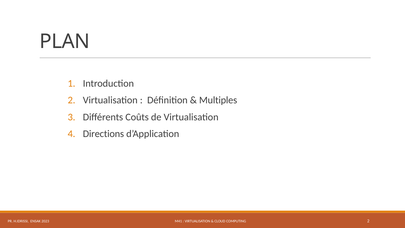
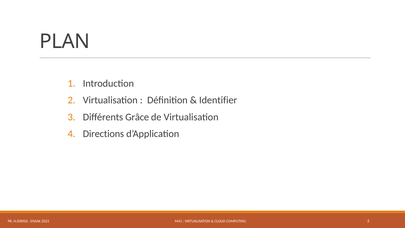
Multiples: Multiples -> Identifier (218, 100)
Coûts: Coûts -> Grâce (137, 117)
